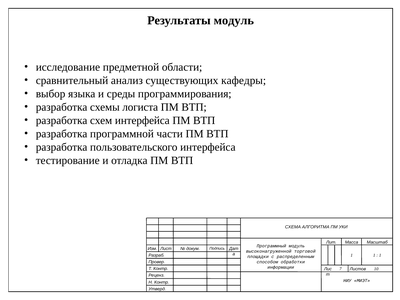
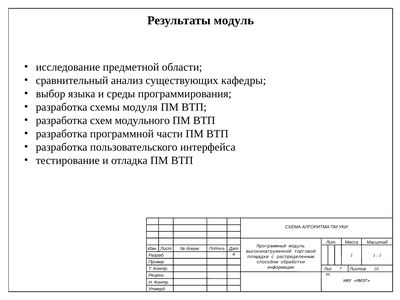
логиста: логиста -> модуля (140, 107)
схем интерфейса: интерфейса -> модульного (142, 121)
